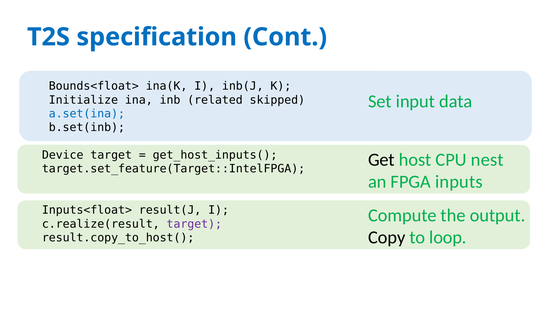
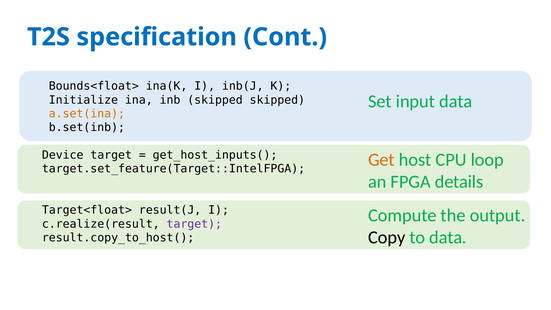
inb related: related -> skipped (215, 100)
a.set(ina colour: blue -> orange (87, 114)
Get colour: black -> orange (381, 160)
nest: nest -> loop (487, 160)
inputs: inputs -> details (459, 182)
Inputs<float>: Inputs<float> -> Target<float> (87, 210)
to loop: loop -> data (448, 237)
